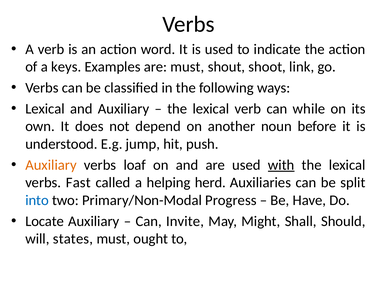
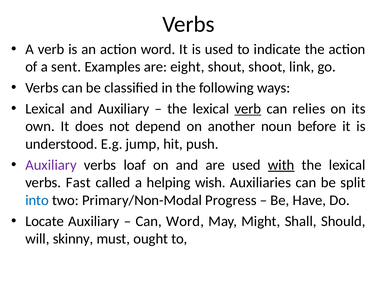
keys: keys -> sent (66, 67)
are must: must -> eight (187, 67)
verb underline: none -> present (248, 109)
while: while -> relies (309, 109)
Auxiliary colour: orange -> purple (51, 165)
herd: herd -> wish (210, 182)
Can Invite: Invite -> Word (185, 221)
states: states -> skinny (73, 239)
